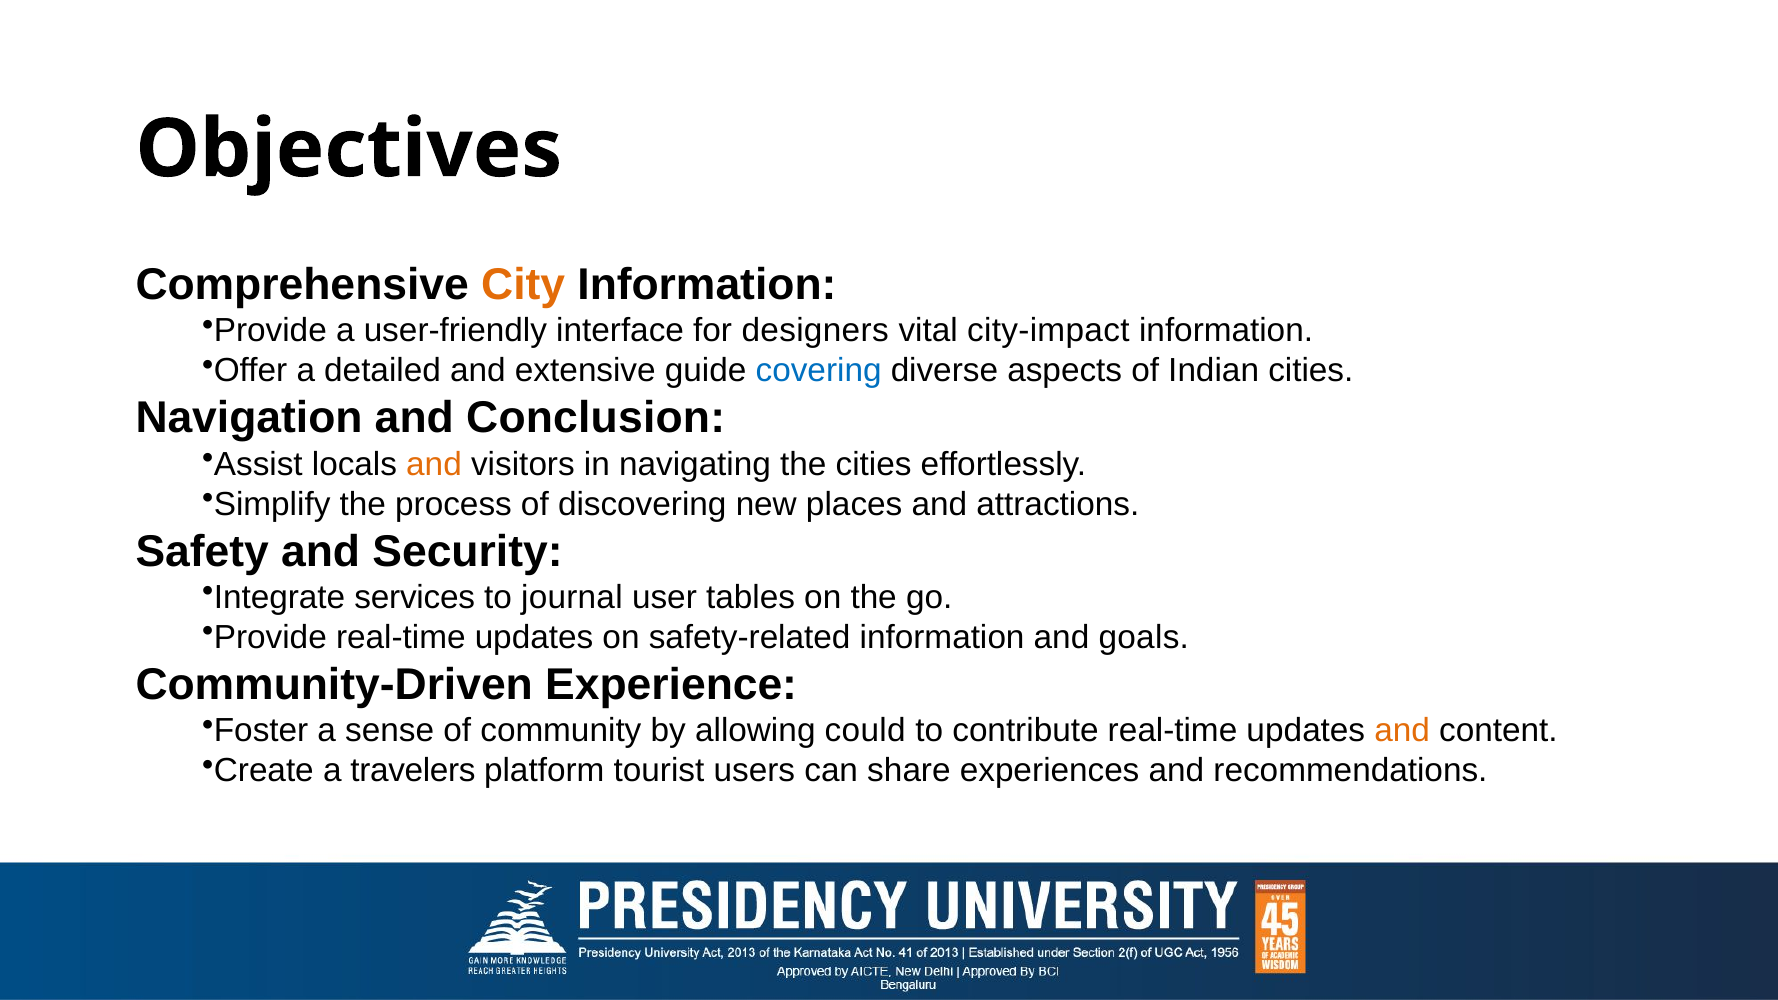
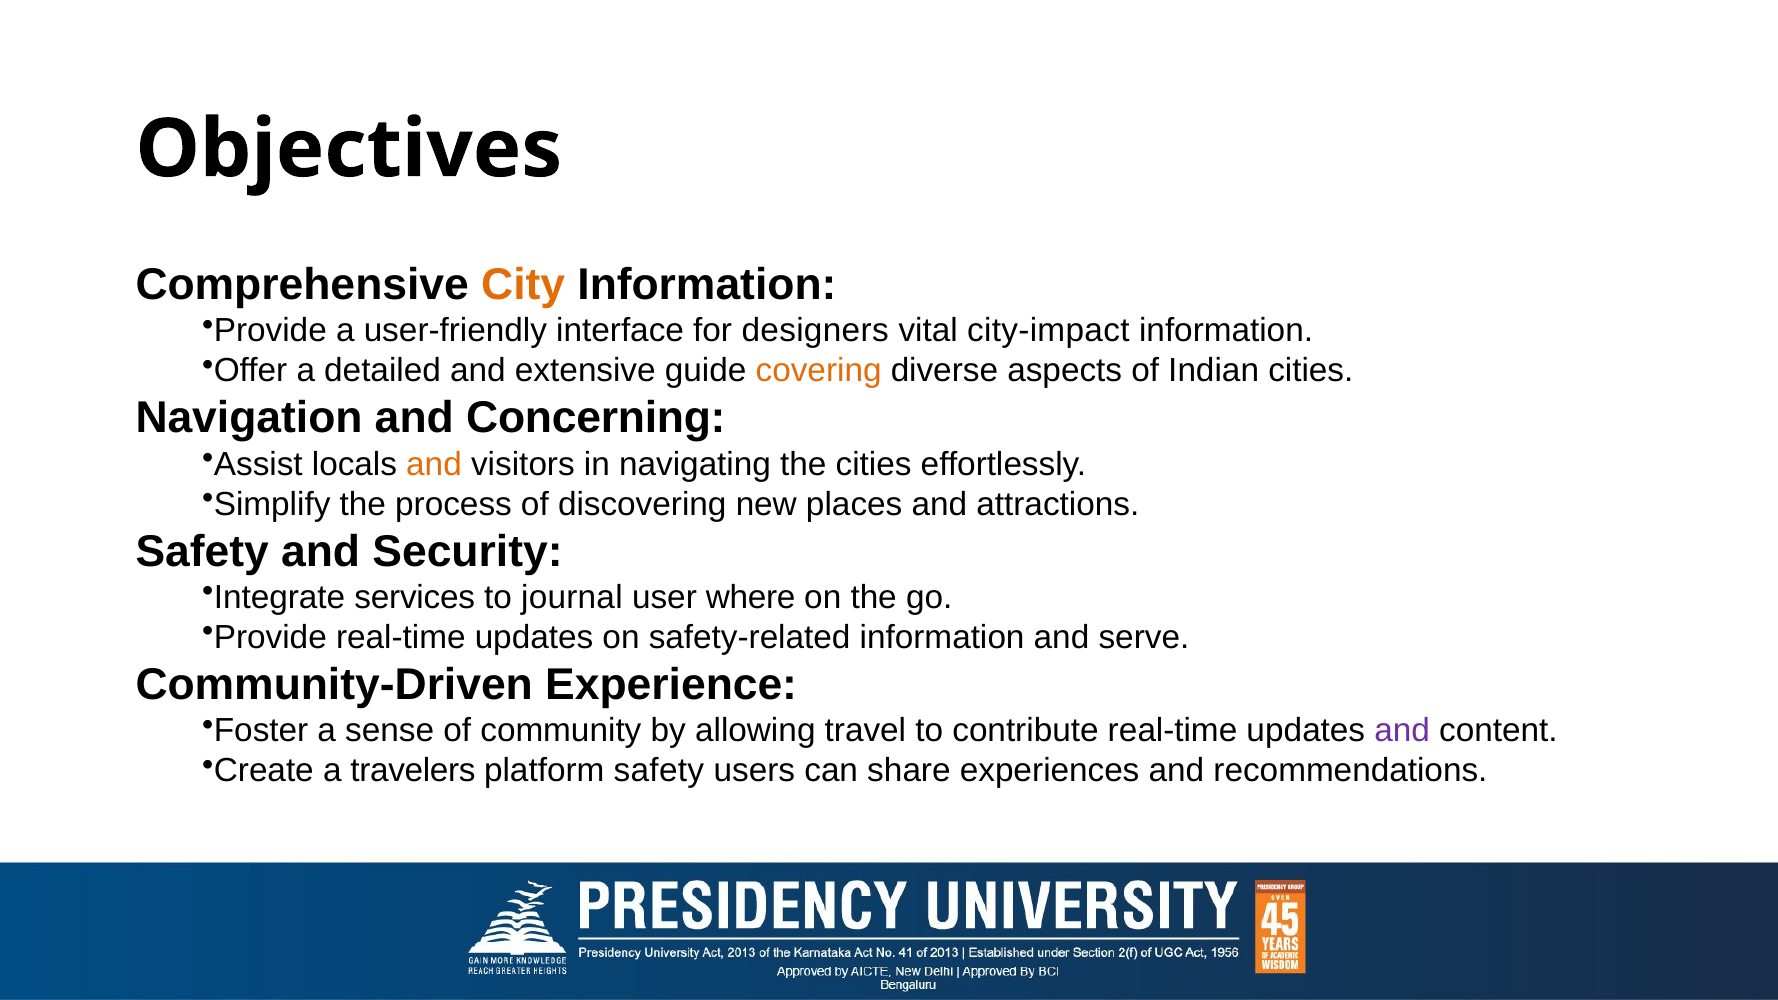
covering colour: blue -> orange (819, 371)
Conclusion: Conclusion -> Concerning (596, 418)
tables: tables -> where (751, 597)
goals: goals -> serve (1144, 637)
could: could -> travel (865, 731)
and colour: orange -> purple (1402, 731)
platform tourist: tourist -> safety (659, 771)
